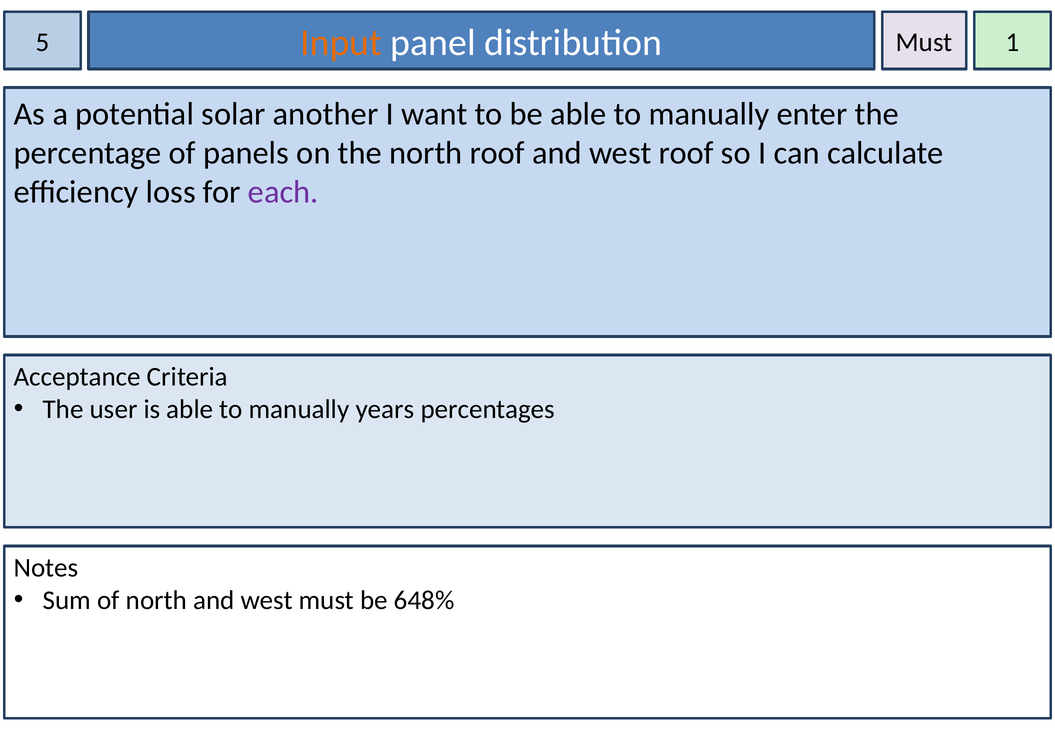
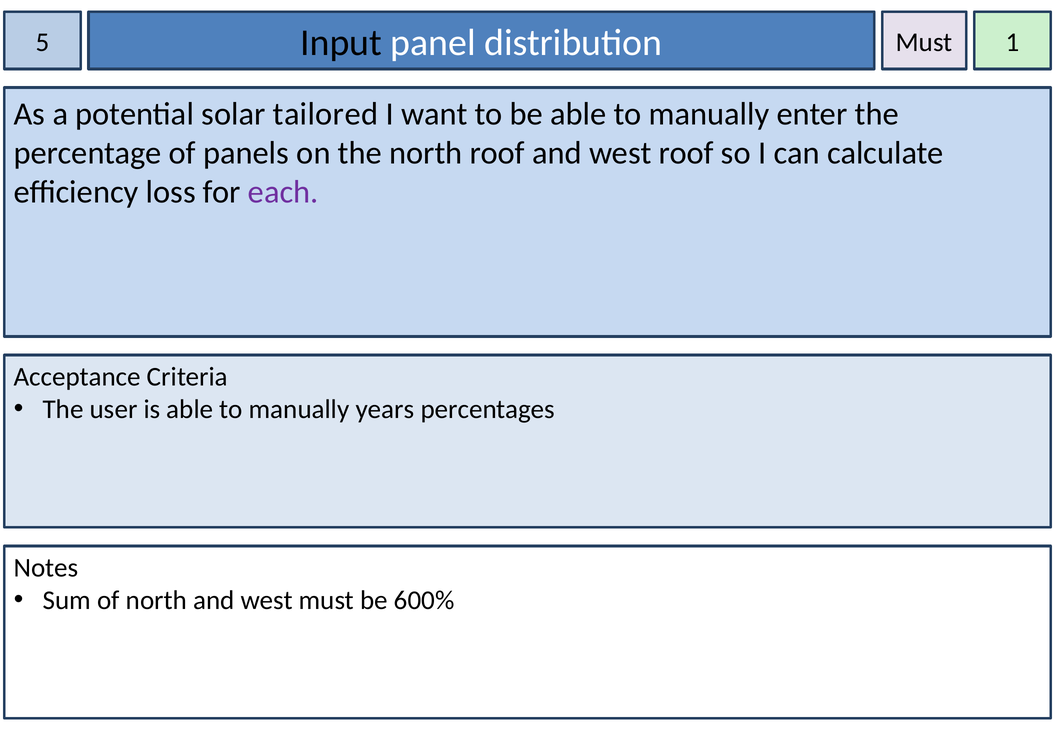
Input colour: orange -> black (341, 43)
another: another -> tailored (325, 114)
648%: 648% -> 600% (424, 601)
